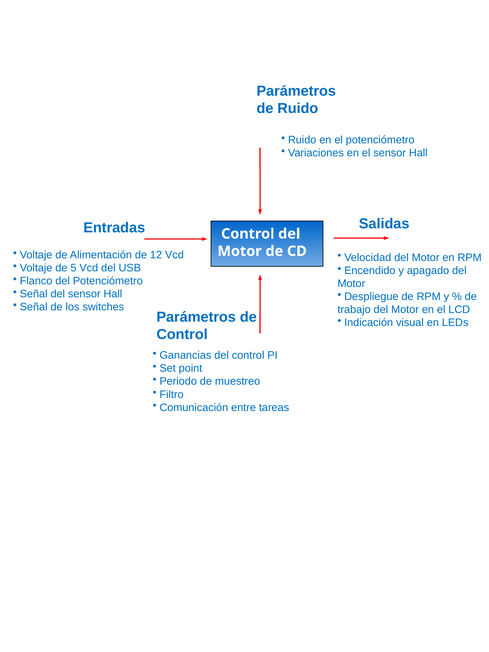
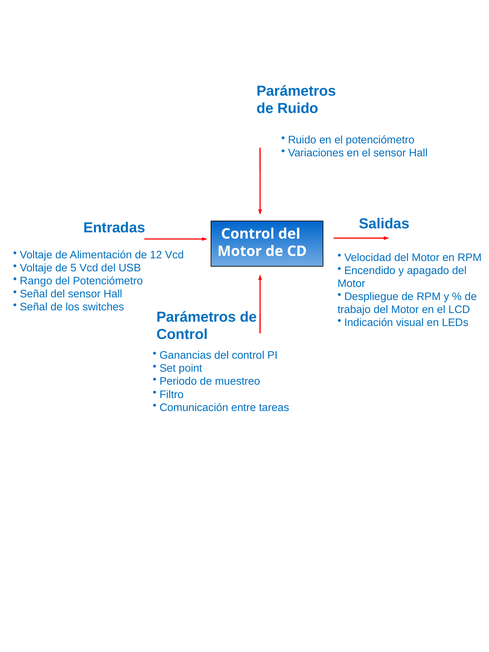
Flanco: Flanco -> Rango (36, 281)
